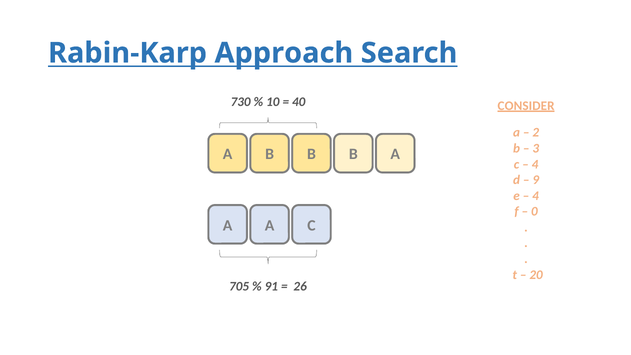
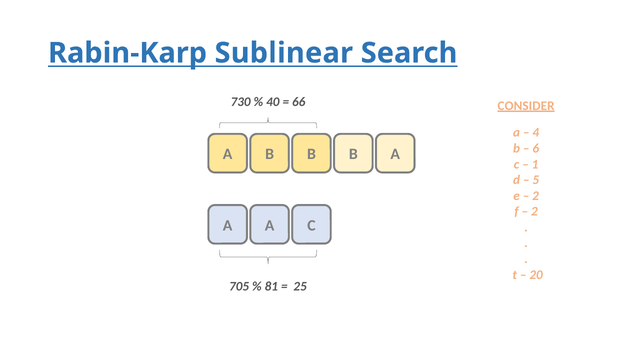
Approach: Approach -> Sublinear (284, 53)
10: 10 -> 40 (273, 102)
40: 40 -> 66 (299, 102)
2: 2 -> 4 (536, 133)
3: 3 -> 6 (536, 148)
4: 4 -> 1 (535, 164)
9: 9 -> 5 (536, 180)
4: 4 -> 2 (536, 196)
0: 0 -> 2 (534, 212)
91: 91 -> 81 (271, 286)
26: 26 -> 25 (300, 286)
